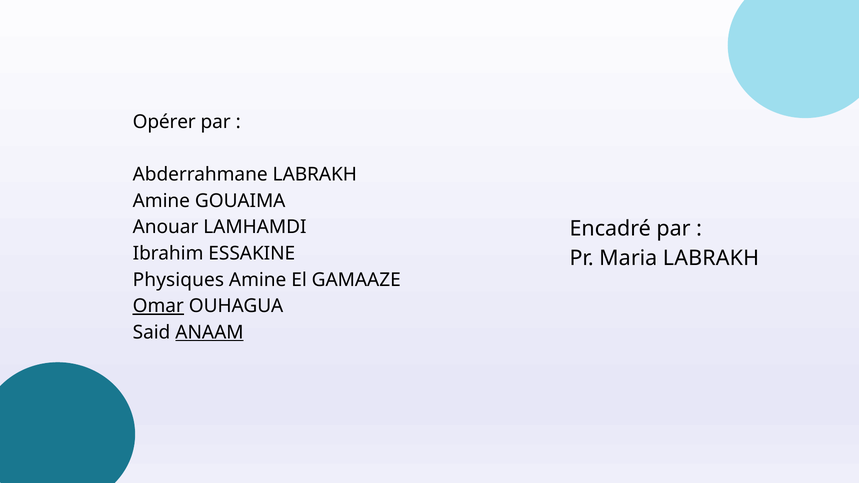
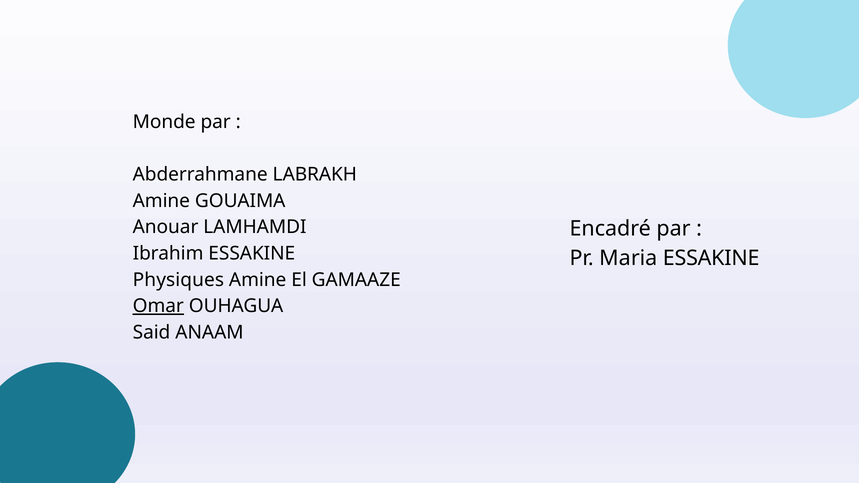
Opérer: Opérer -> Monde (164, 122)
Maria LABRAKH: LABRAKH -> ESSAKINE (711, 258)
ANAAM underline: present -> none (209, 333)
